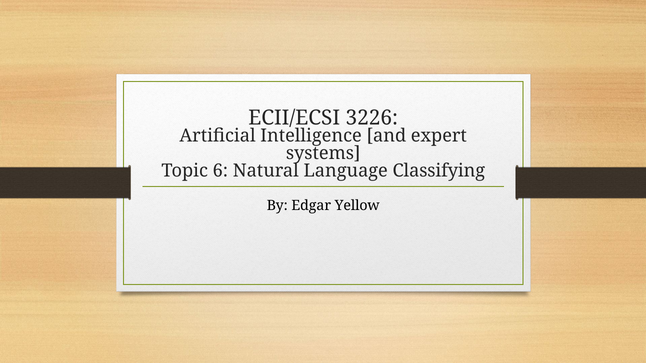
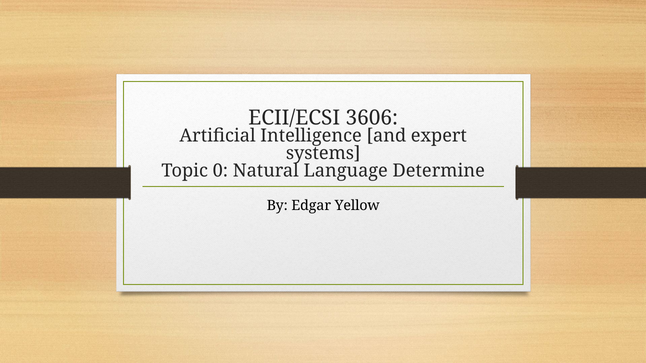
3226: 3226 -> 3606 (372, 118)
6: 6 -> 0 (220, 171)
Classifying: Classifying -> Determine (439, 171)
